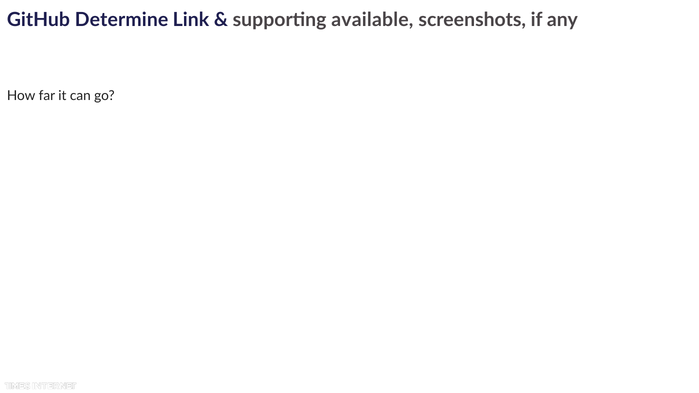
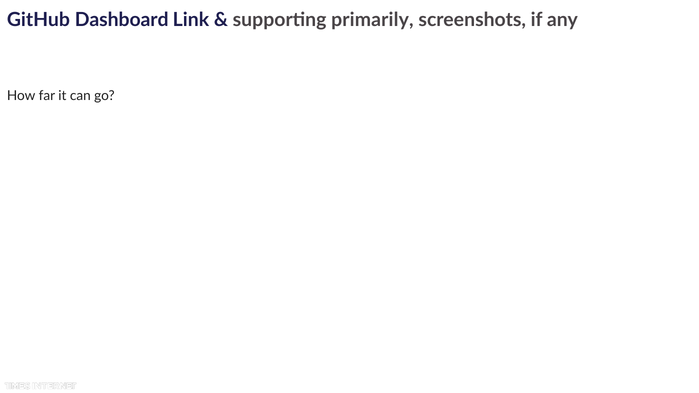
Determine: Determine -> Dashboard (122, 20)
available: available -> primarily (372, 20)
